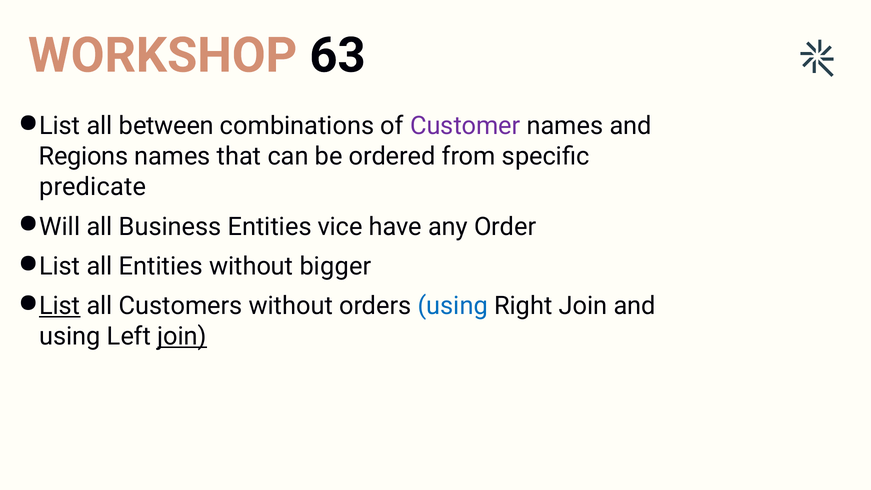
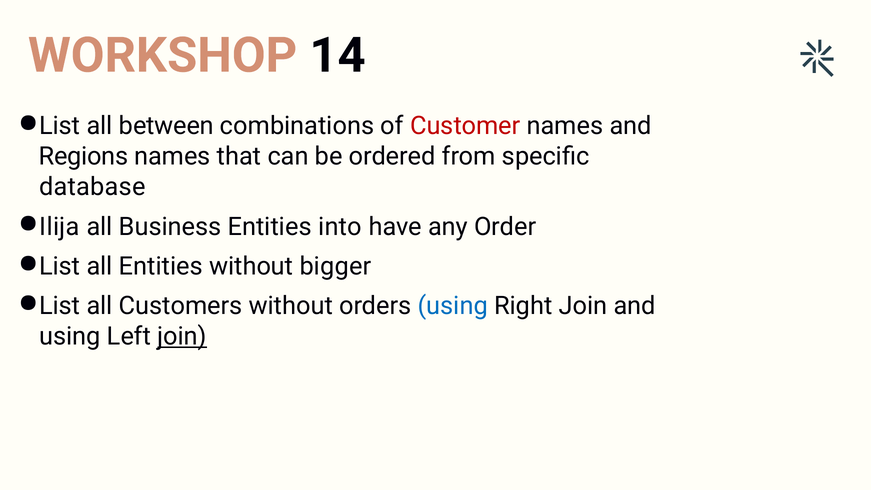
63: 63 -> 14 (337, 56)
Customer colour: purple -> red (465, 126)
predicate: predicate -> database (93, 187)
Will: Will -> Ilija (60, 227)
vice: vice -> into (340, 227)
List underline: present -> none (60, 306)
